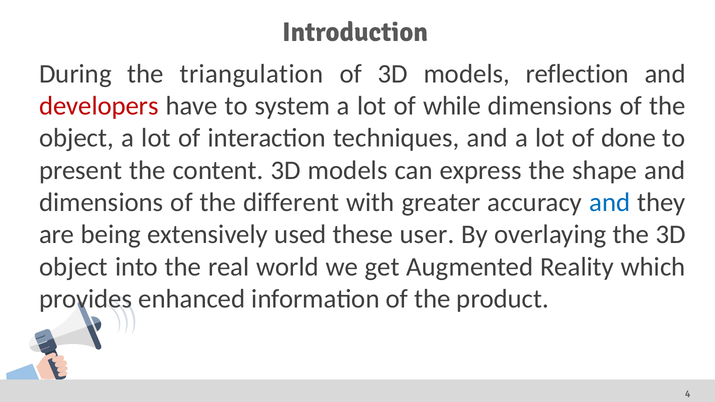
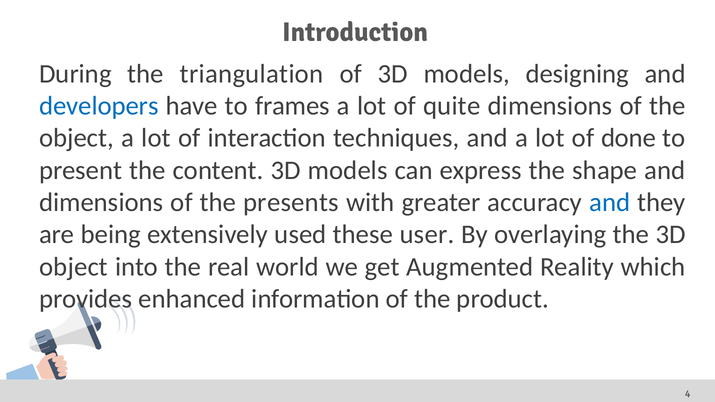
reflection: reflection -> designing (577, 74)
developers colour: red -> blue (99, 106)
system: system -> frames (292, 106)
while: while -> quite (452, 106)
different: different -> presents (291, 202)
